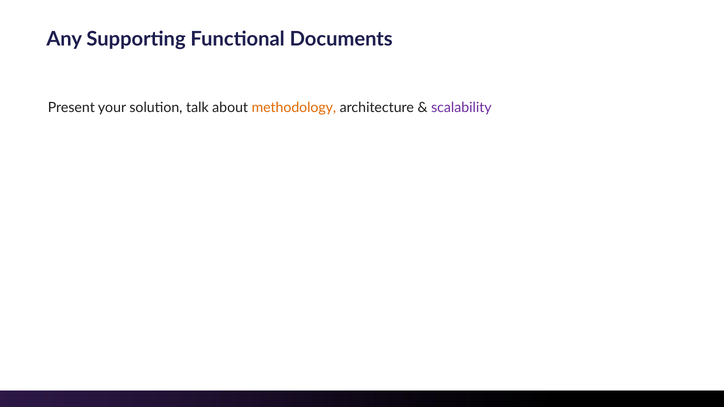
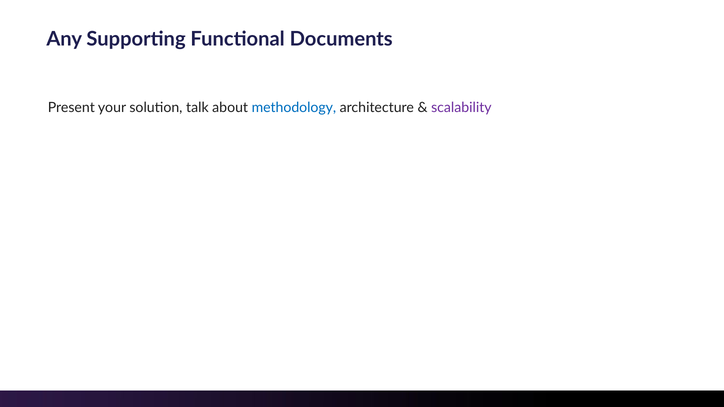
methodology colour: orange -> blue (294, 108)
